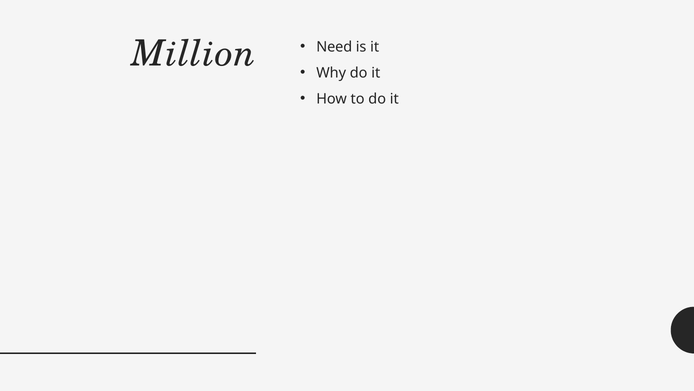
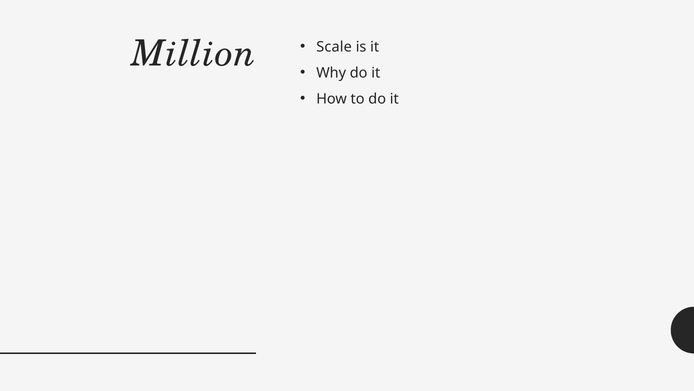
Need: Need -> Scale (334, 47)
